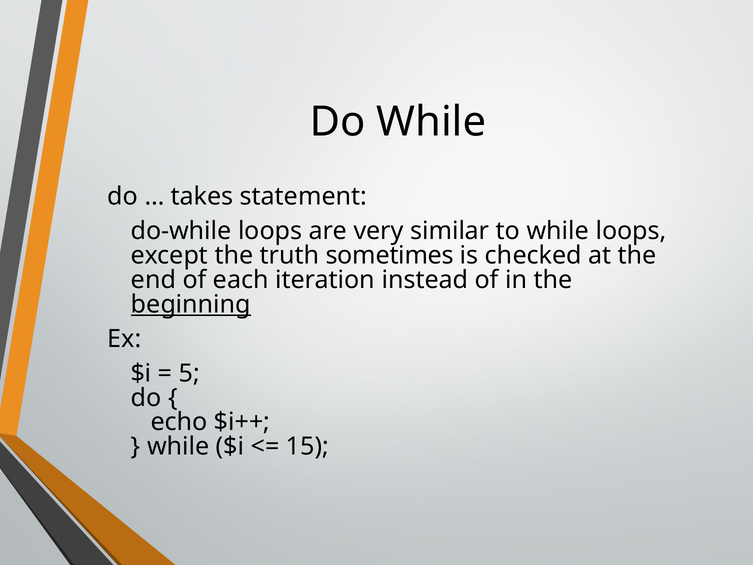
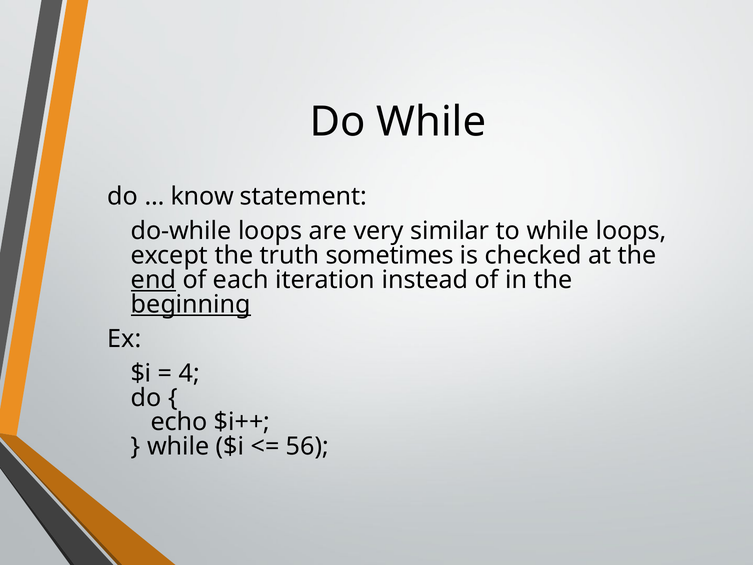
takes: takes -> know (202, 196)
end underline: none -> present (154, 280)
5: 5 -> 4 (189, 373)
15: 15 -> 56 (307, 446)
